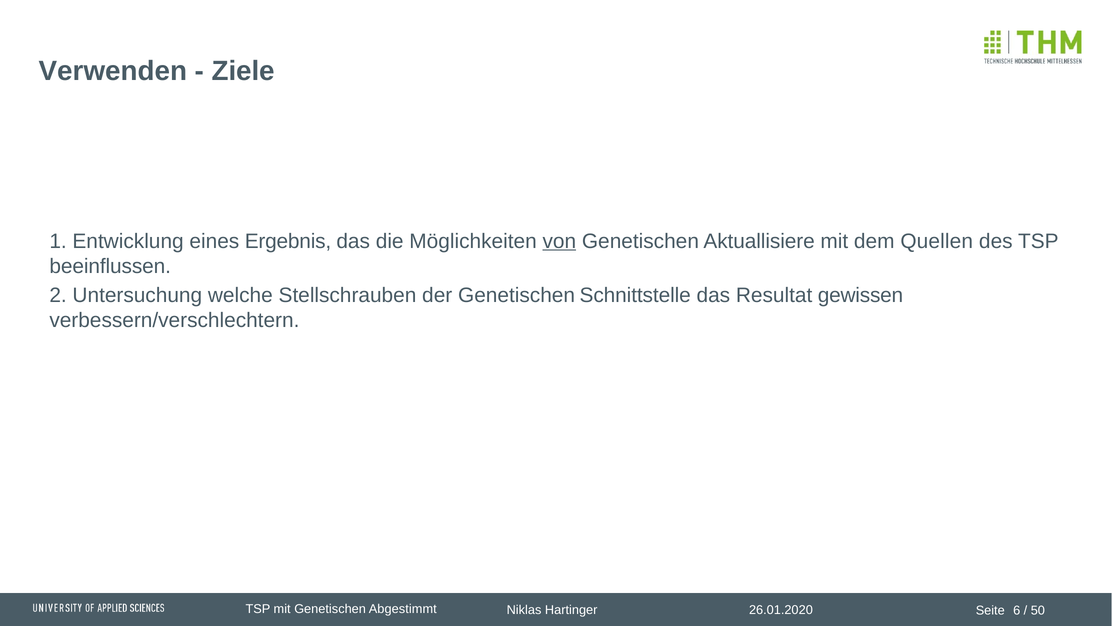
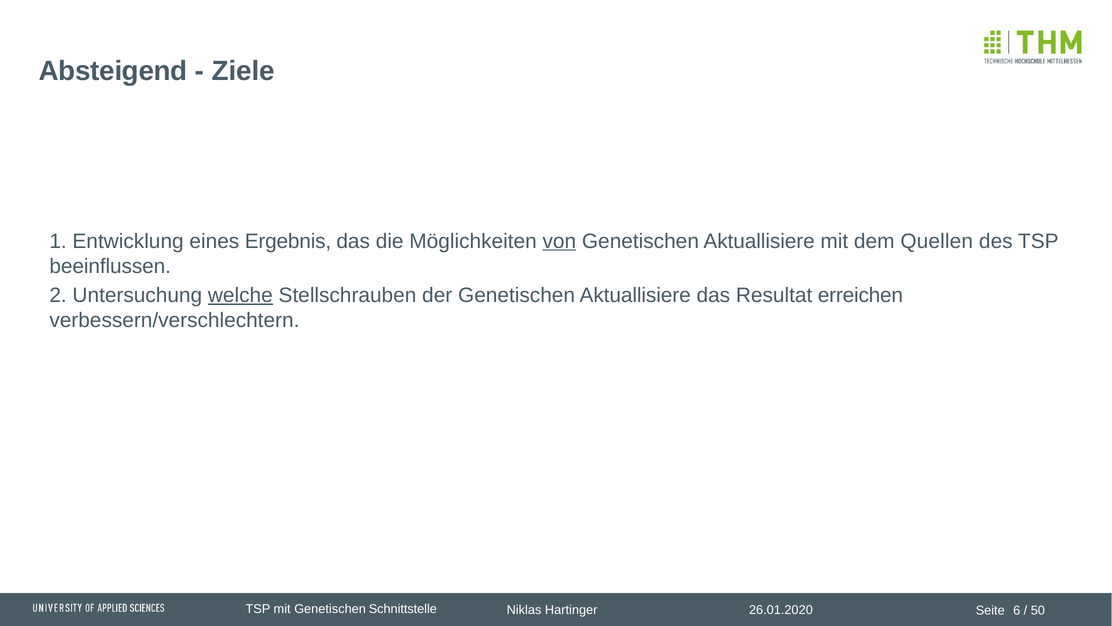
Verwenden: Verwenden -> Absteigend (113, 71)
welche underline: none -> present (240, 295)
der Genetischen Schnittstelle: Schnittstelle -> Aktuallisiere (635, 295)
gewissen: gewissen -> erreichen (860, 295)
Abgestimmt: Abgestimmt -> Schnittstelle (403, 608)
